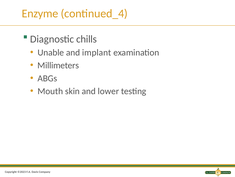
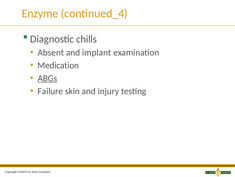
Unable: Unable -> Absent (51, 52)
Millimeters: Millimeters -> Medication (58, 65)
ABGs underline: none -> present (47, 78)
Mouth: Mouth -> Failure (50, 91)
lower: lower -> injury (108, 91)
